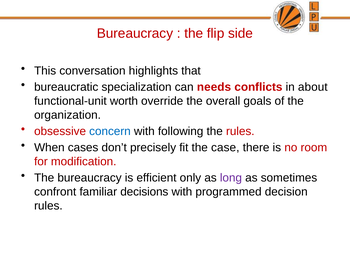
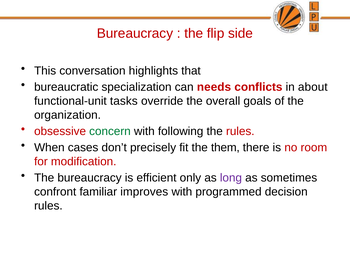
worth: worth -> tasks (124, 101)
concern colour: blue -> green (110, 131)
case: case -> them (225, 148)
decisions: decisions -> improves (144, 192)
